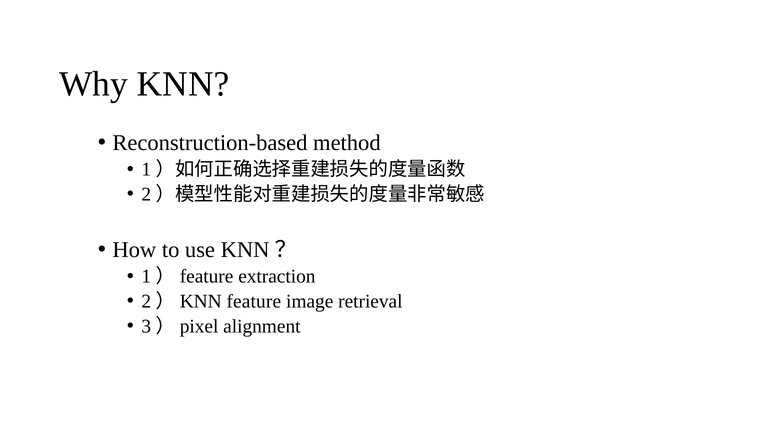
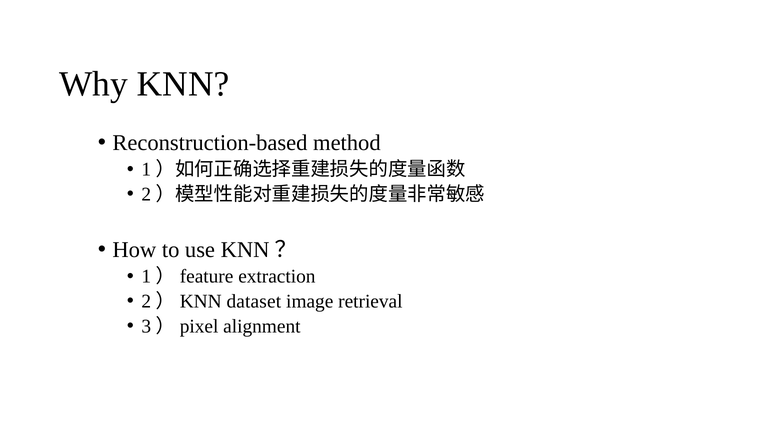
feature: feature -> dataset (254, 302)
